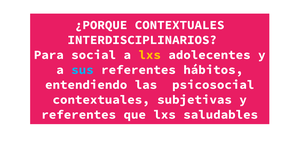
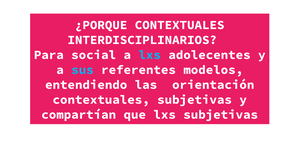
lxs colour: yellow -> light blue (150, 55)
hábitos: hábitos -> modelos (213, 70)
psicosocial: psicosocial -> orientación (213, 85)
referentes: referentes -> compartían (79, 115)
lxs saludables: saludables -> subjetivas (221, 115)
